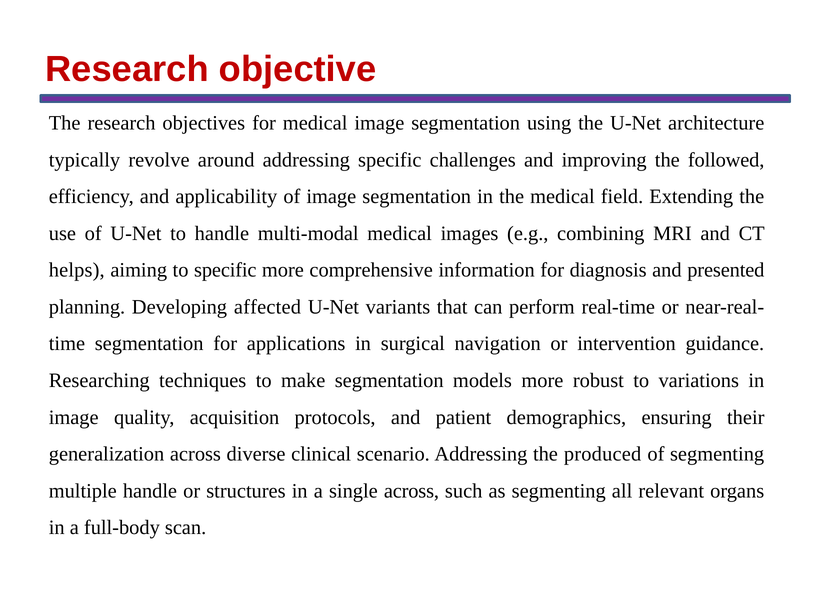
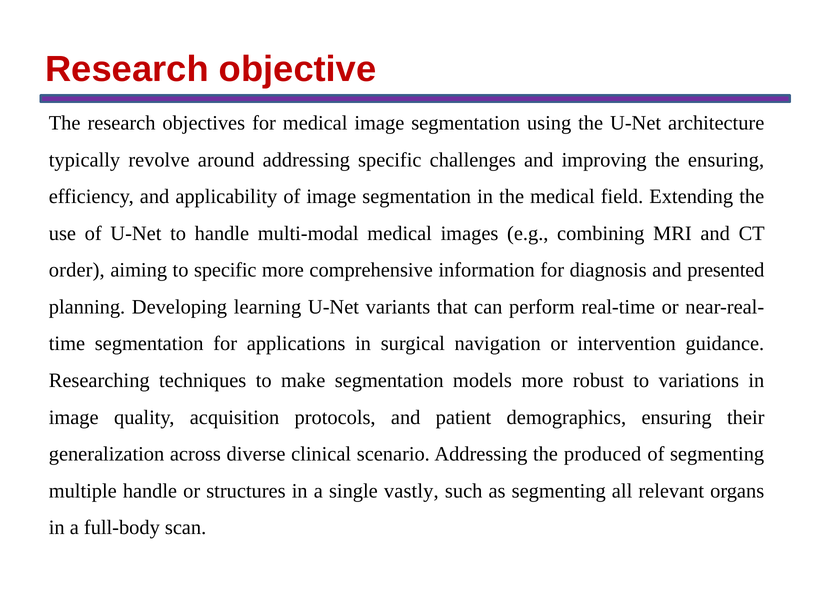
the followed: followed -> ensuring (726, 160)
helps: helps -> order (77, 270)
affected: affected -> learning (268, 307)
single across: across -> vastly (411, 491)
